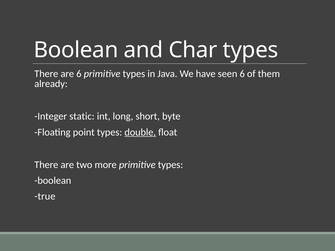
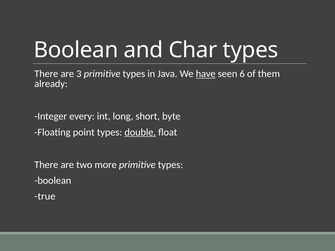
are 6: 6 -> 3 (79, 74)
have underline: none -> present (206, 74)
static: static -> every (82, 116)
